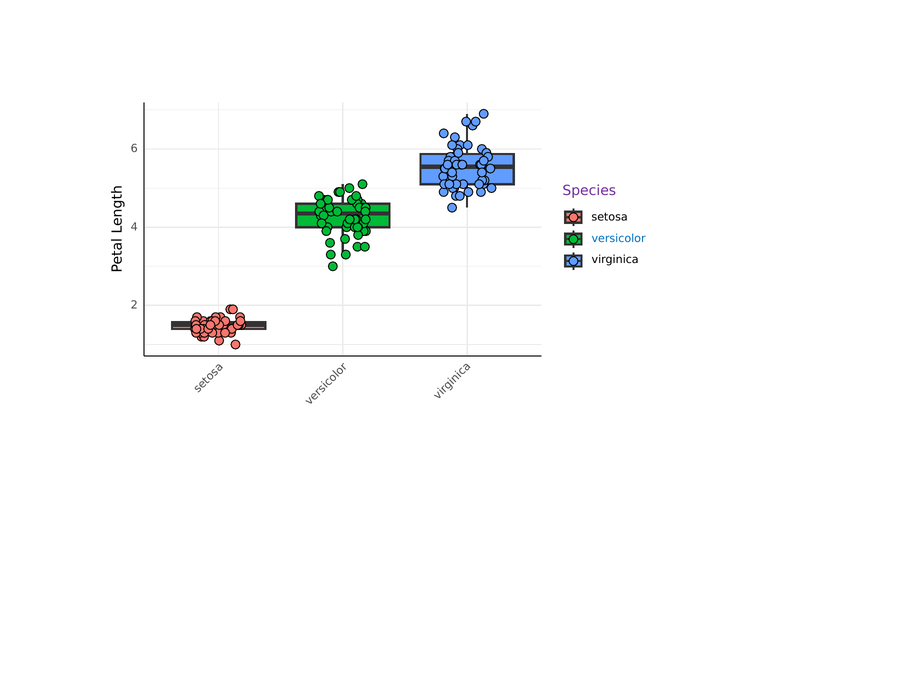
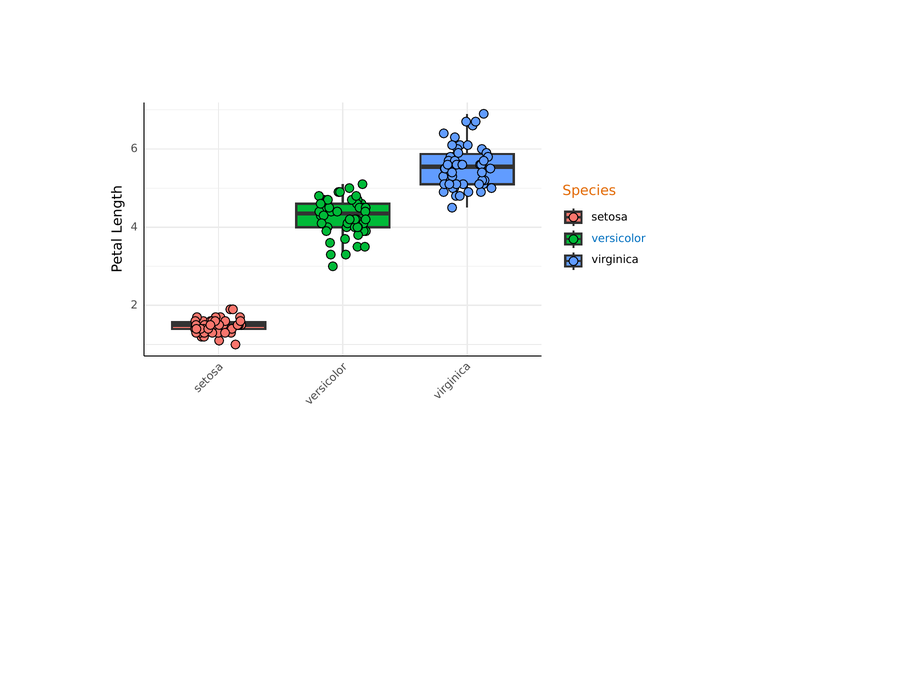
Species colour: purple -> orange (589, 191)
